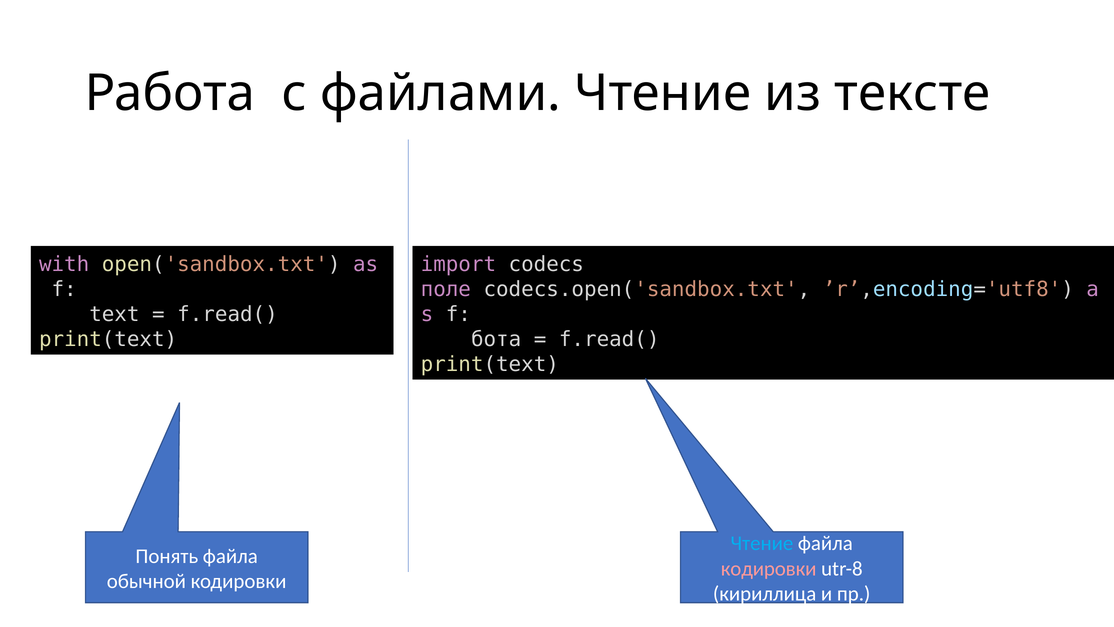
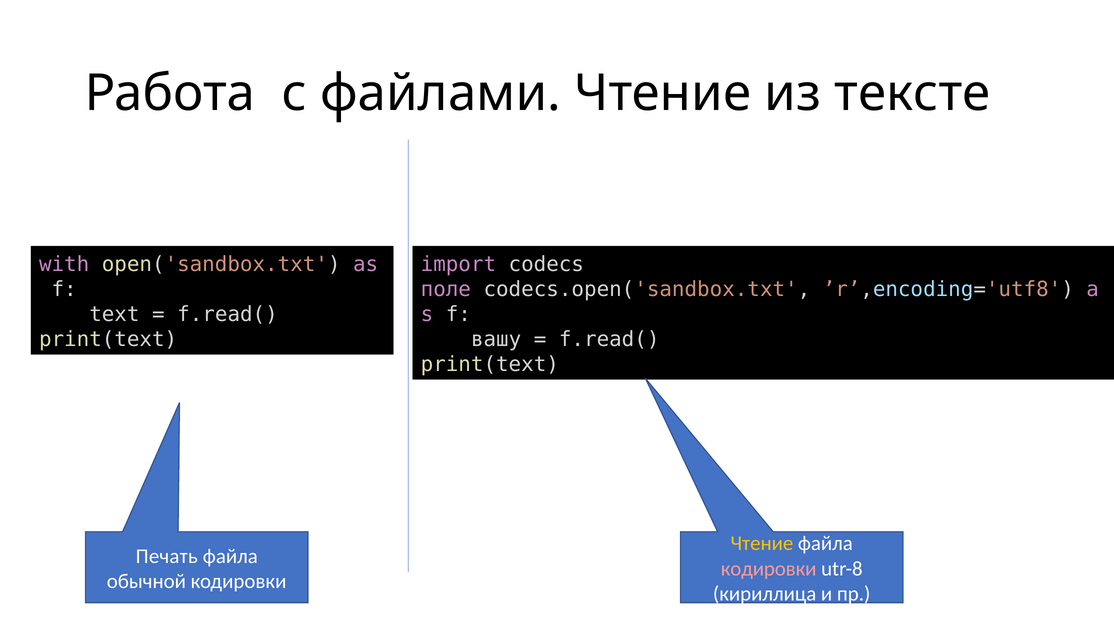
бота: бота -> вашу (496, 339)
Чтение colour: light blue -> yellow (762, 543)
Понять: Понять -> Печать (167, 556)
